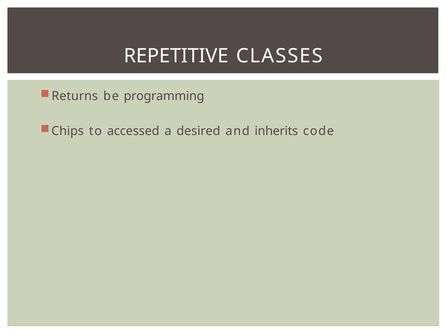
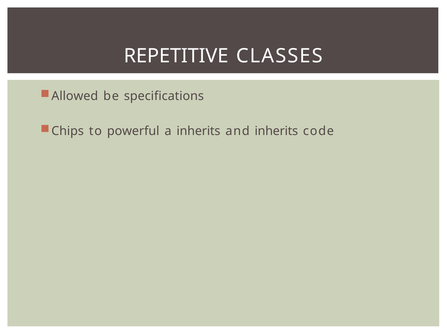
Returns: Returns -> Allowed (75, 96)
programming: programming -> specifications (164, 96)
accessed: accessed -> powerful (133, 131)
a desired: desired -> inherits (199, 131)
